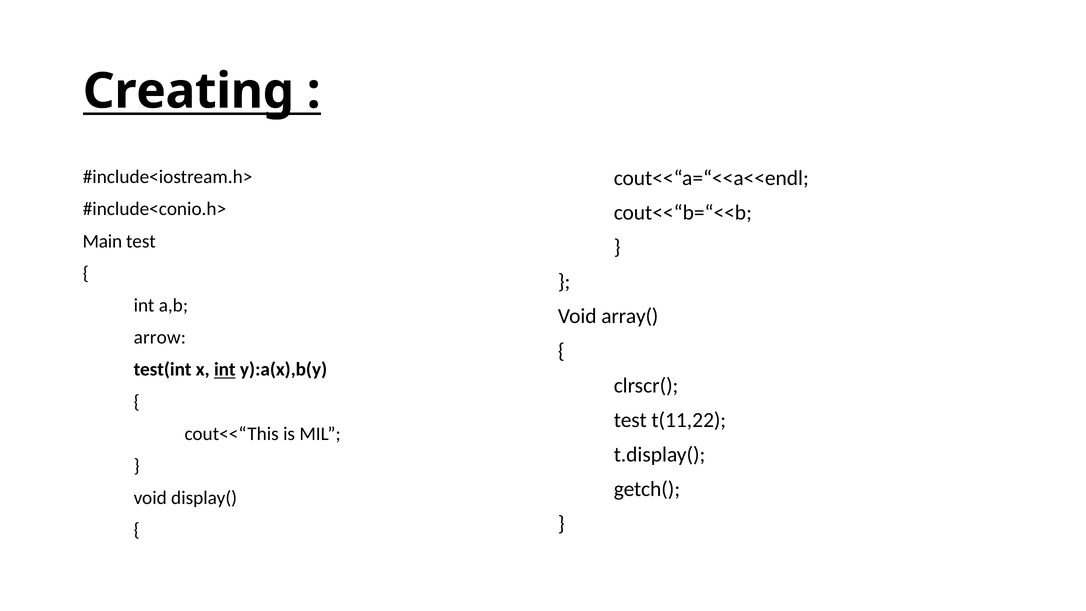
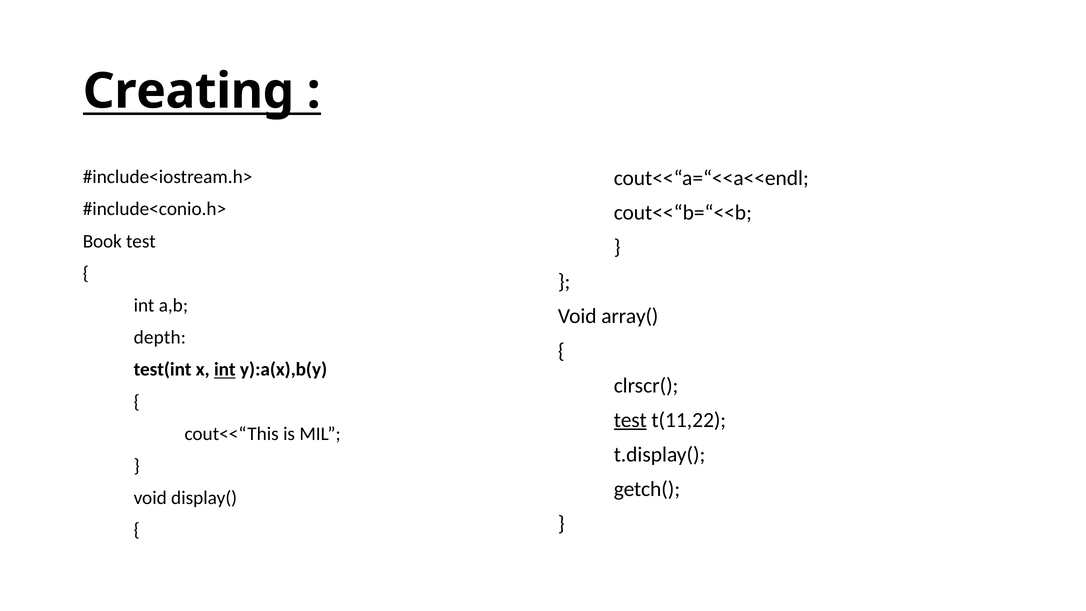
Main: Main -> Book (102, 241)
arrow: arrow -> depth (160, 337)
test underline: none -> present (630, 420)
